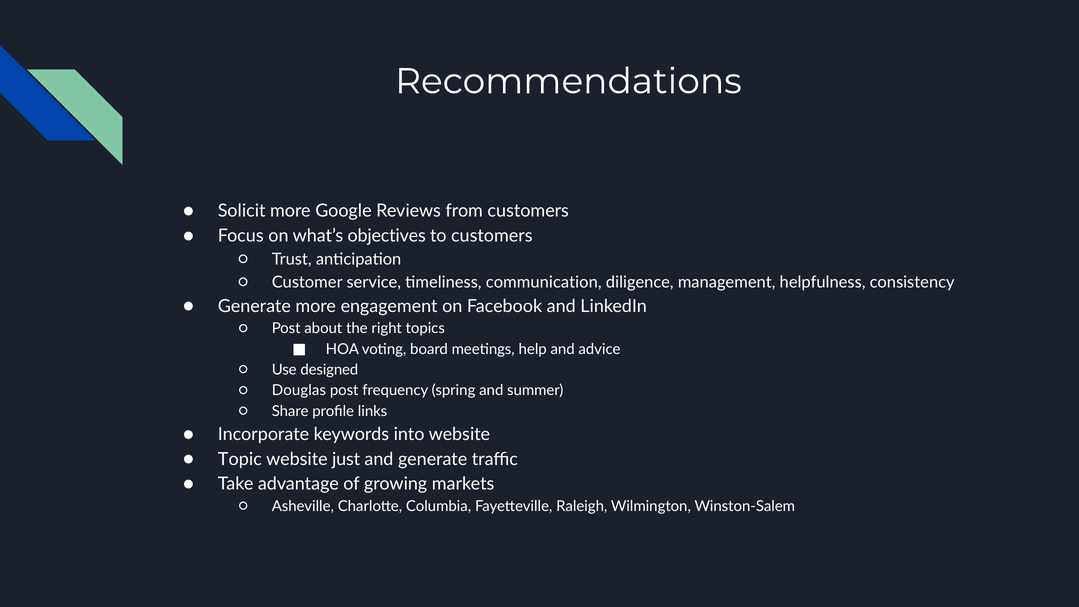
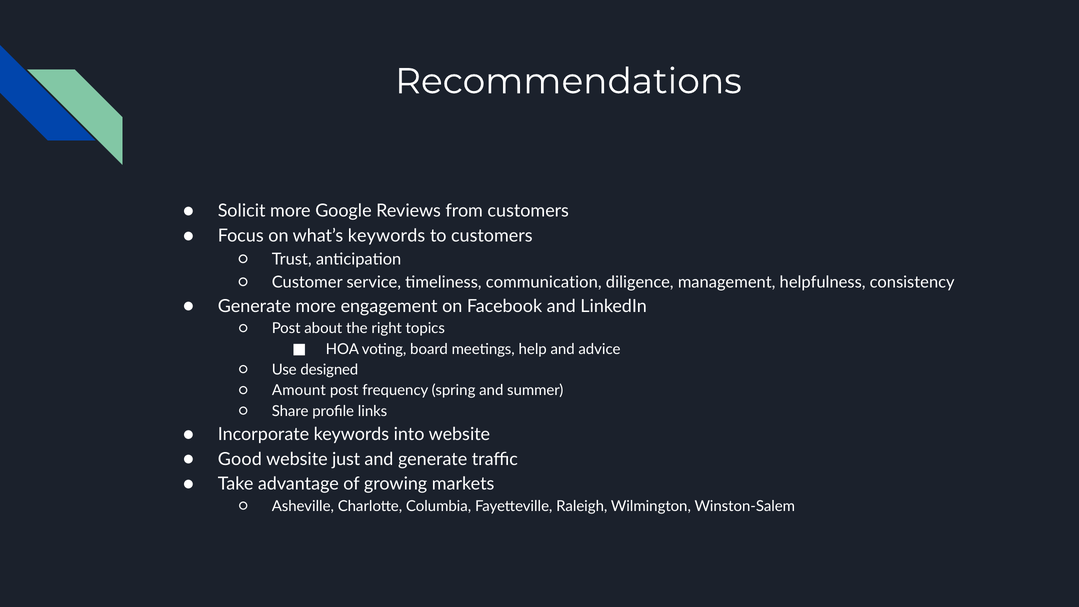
what’s objectives: objectives -> keywords (387, 236)
Douglas: Douglas -> Amount (299, 390)
Topic: Topic -> Good (240, 459)
